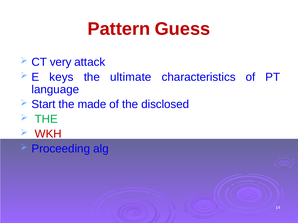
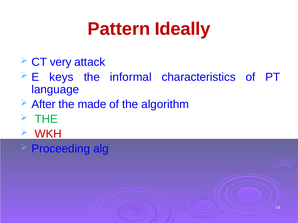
Guess: Guess -> Ideally (183, 29)
ultimate: ultimate -> informal (131, 77)
Start: Start -> After (43, 105)
disclosed: disclosed -> algorithm (165, 105)
